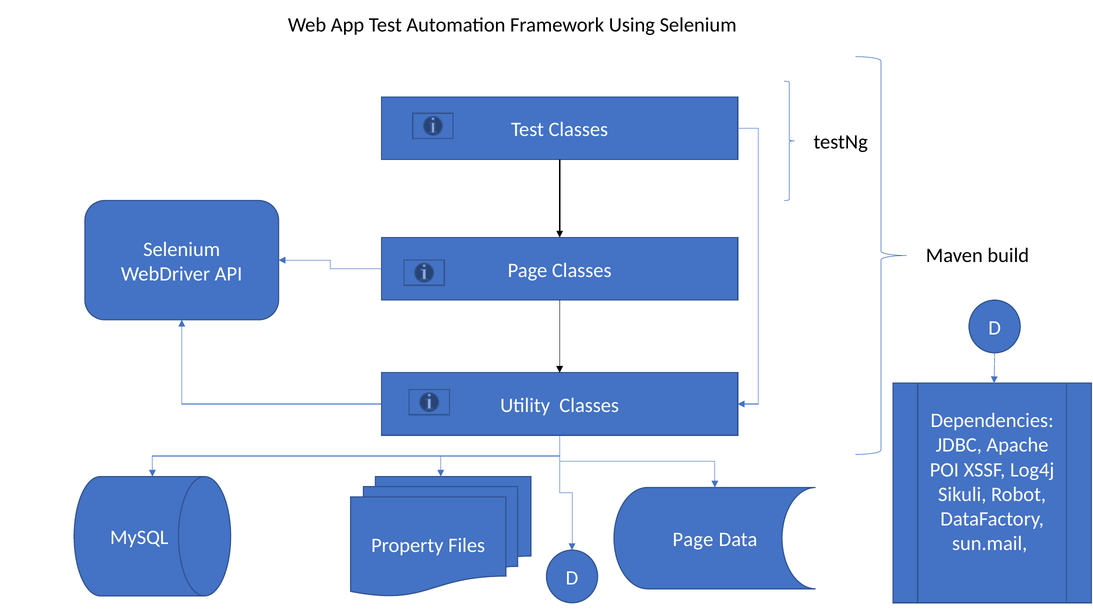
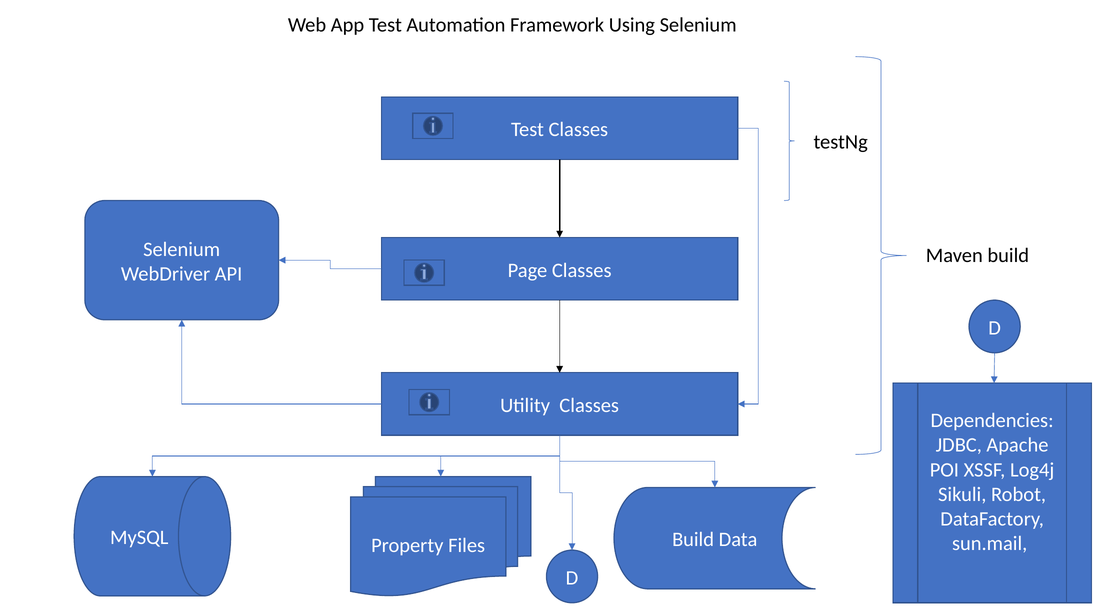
Files Page: Page -> Build (693, 539)
